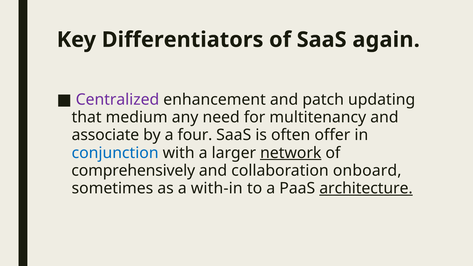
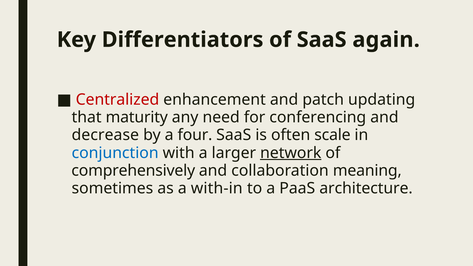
Centralized colour: purple -> red (117, 99)
medium: medium -> maturity (137, 117)
multitenancy: multitenancy -> conferencing (318, 117)
associate: associate -> decrease (105, 135)
offer: offer -> scale (332, 135)
onboard: onboard -> meaning (367, 171)
architecture underline: present -> none (366, 188)
